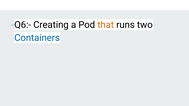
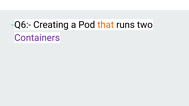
Containers colour: blue -> purple (37, 38)
